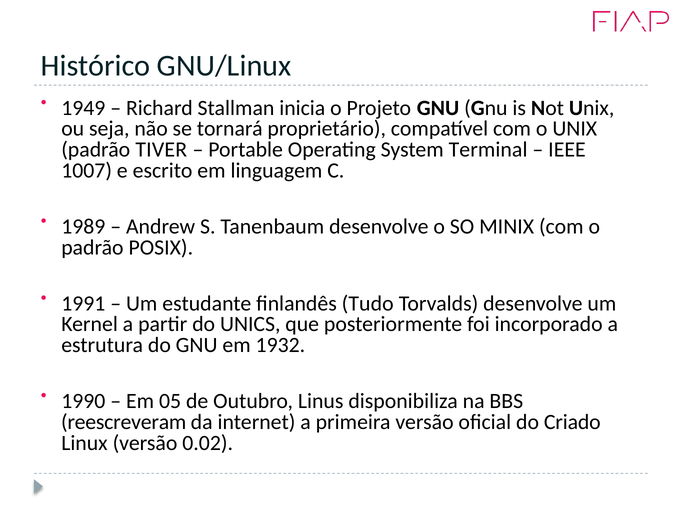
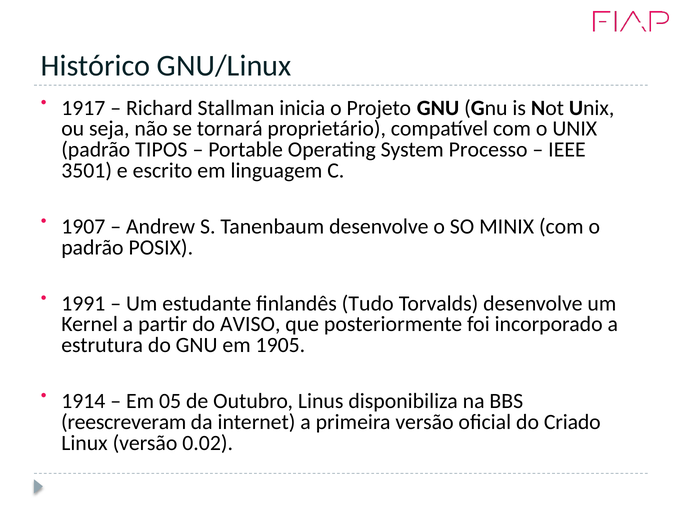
1949: 1949 -> 1917 (83, 108)
TIVER: TIVER -> TIPOS (161, 150)
Terminal: Terminal -> Processo (488, 150)
1007: 1007 -> 3501 (87, 171)
1989: 1989 -> 1907 (83, 227)
UNICS: UNICS -> AVISO (250, 325)
1932: 1932 -> 1905 (280, 346)
1990: 1990 -> 1914 (83, 402)
